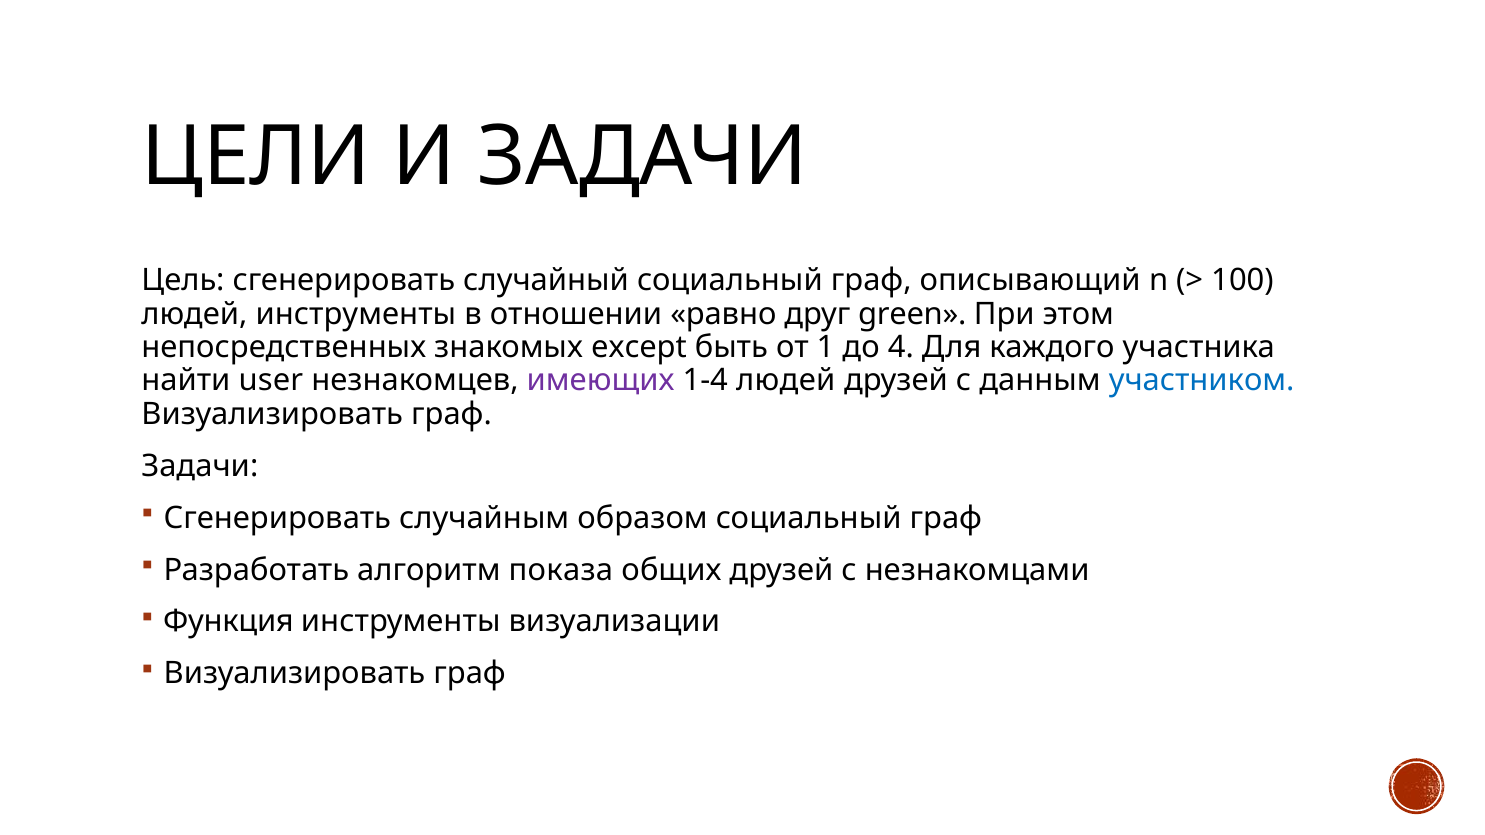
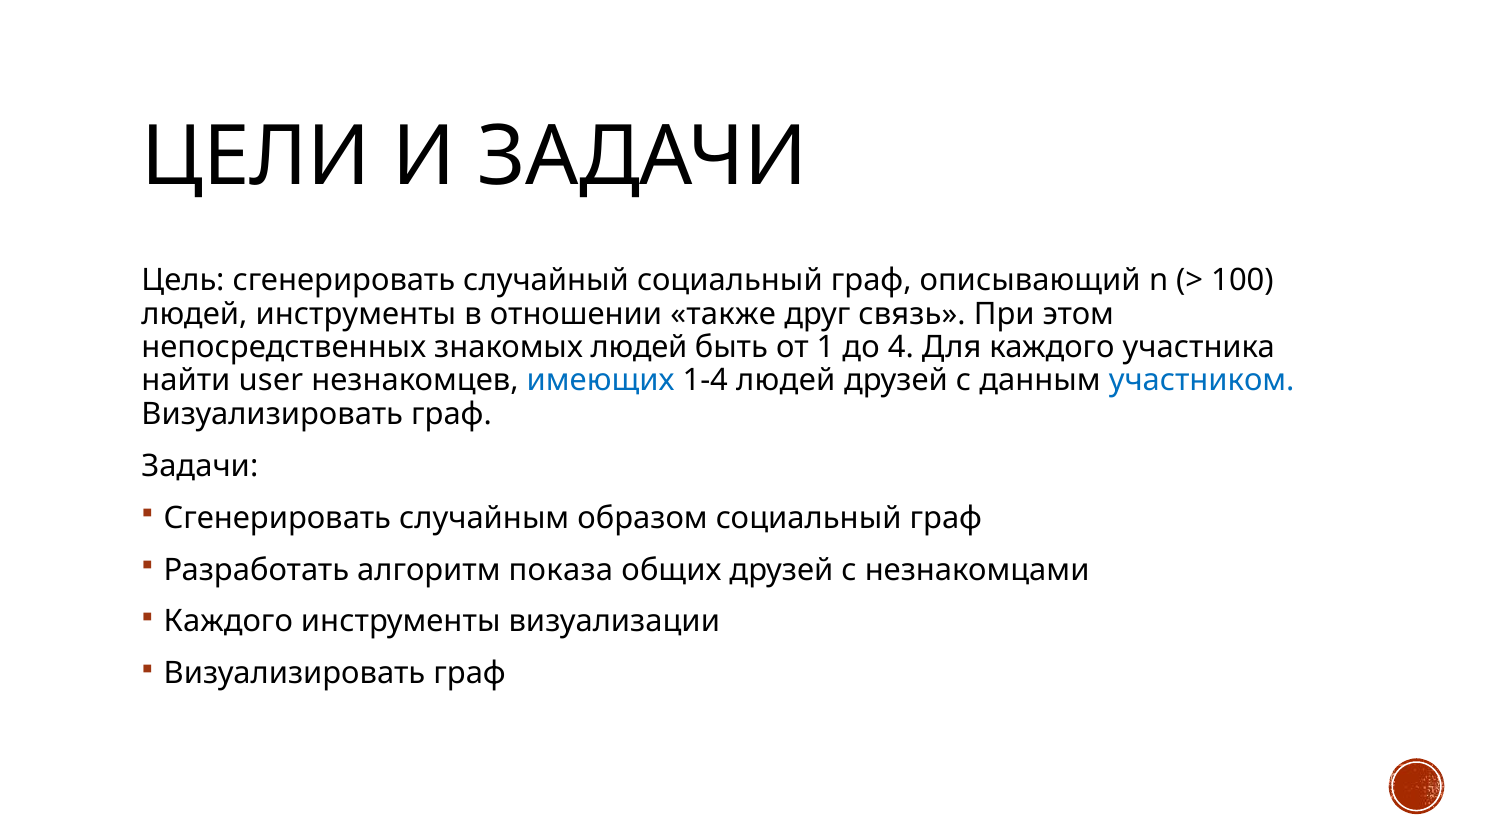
равно: равно -> также (723, 314)
green: green -> связь (912, 314)
знакомых except: except -> людей (639, 347)
имеющих colour: purple -> blue (601, 381)
Функция: Функция -> Каждого (228, 622)
